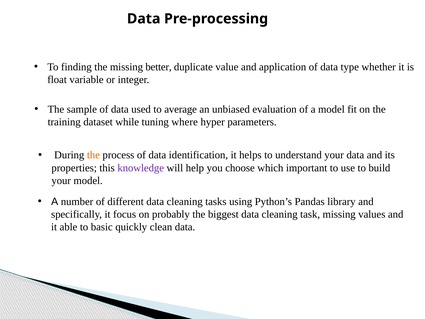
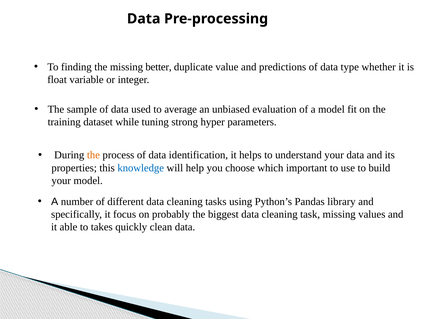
application: application -> predictions (283, 67)
where: where -> strong (185, 122)
knowledge colour: purple -> blue (141, 168)
basic: basic -> takes (102, 227)
